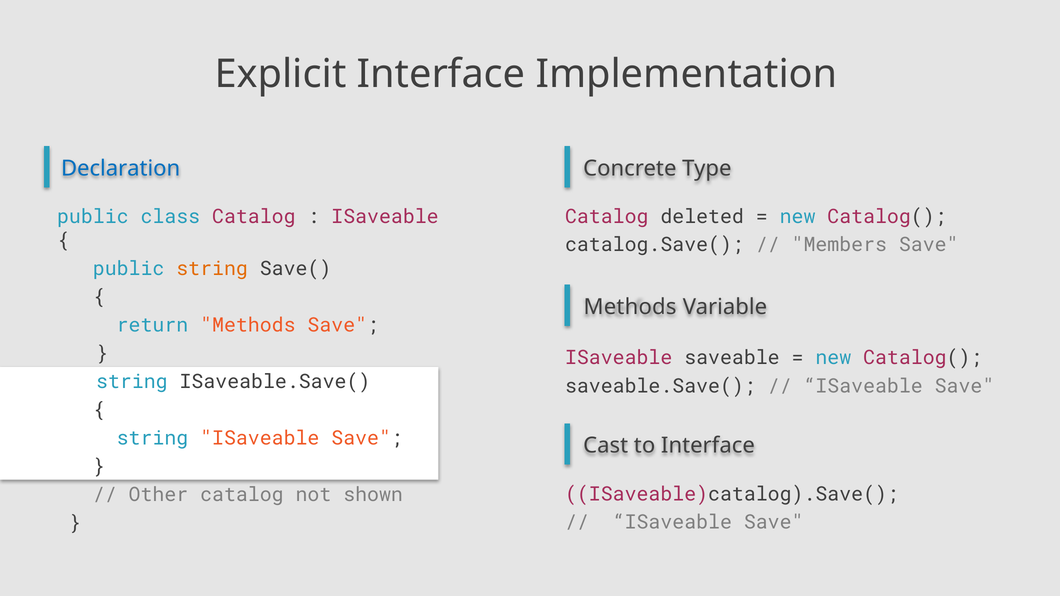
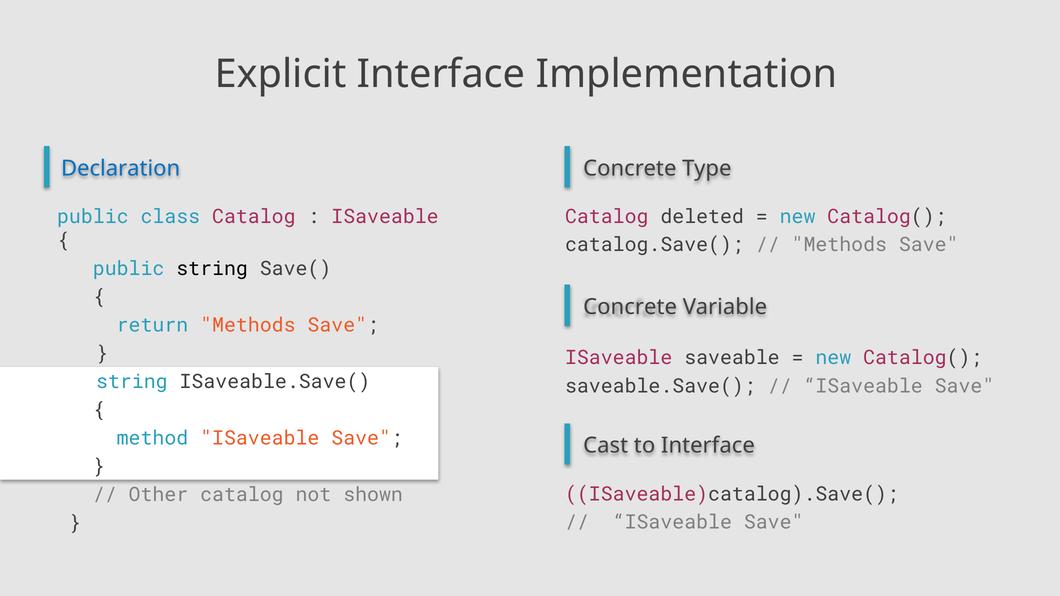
Members: Members -> Methods (839, 245)
string colour: orange -> black (212, 269)
Methods: Methods -> Concrete (630, 307)
string: string -> method (152, 438)
